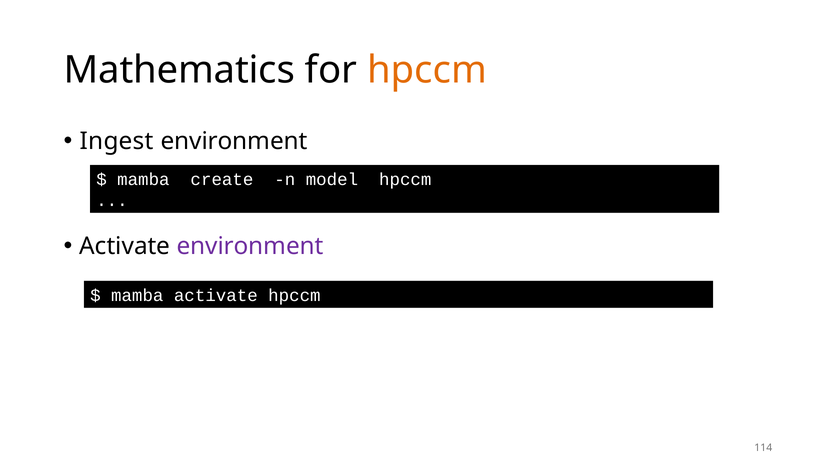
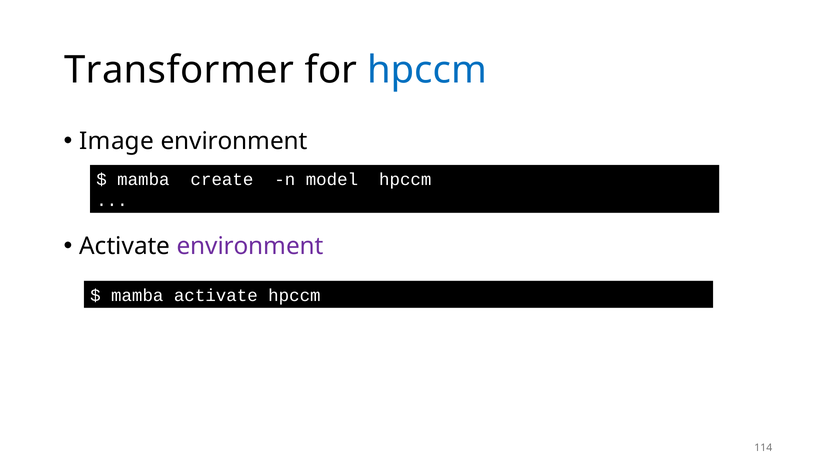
Mathematics: Mathematics -> Transformer (179, 70)
hpccm colour: orange -> blue (427, 70)
Ingest: Ingest -> Image (117, 141)
